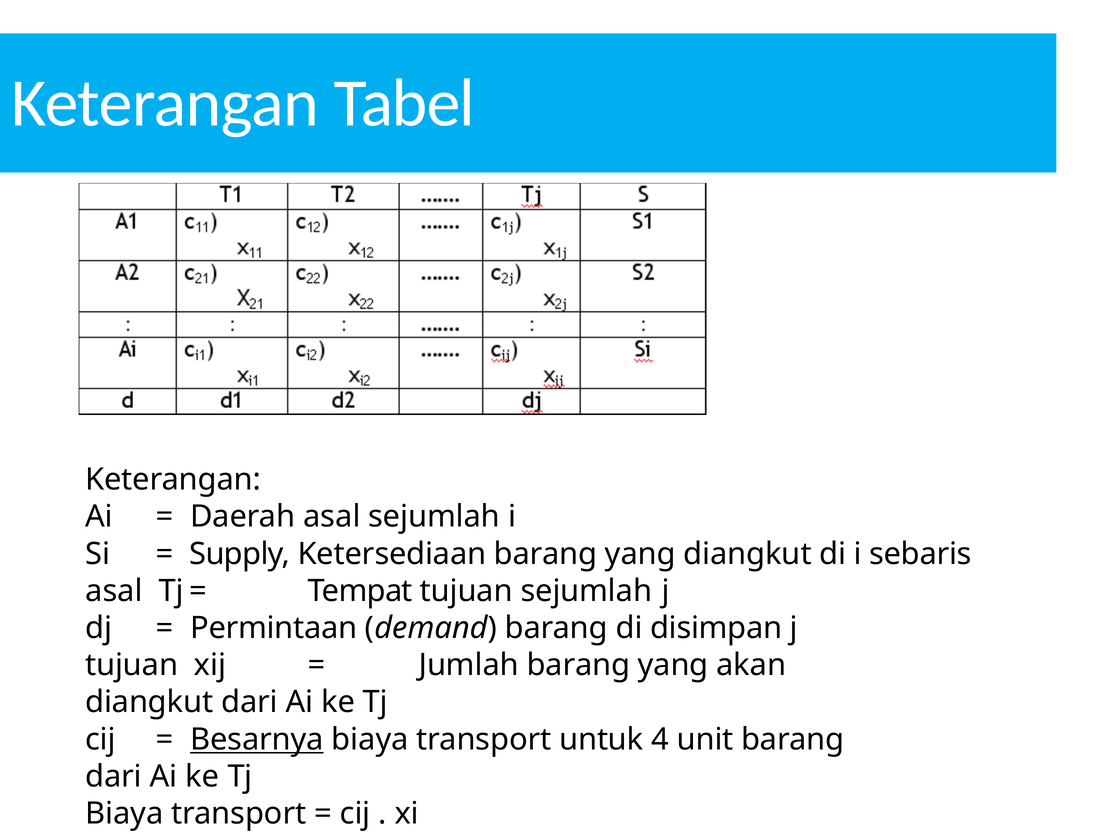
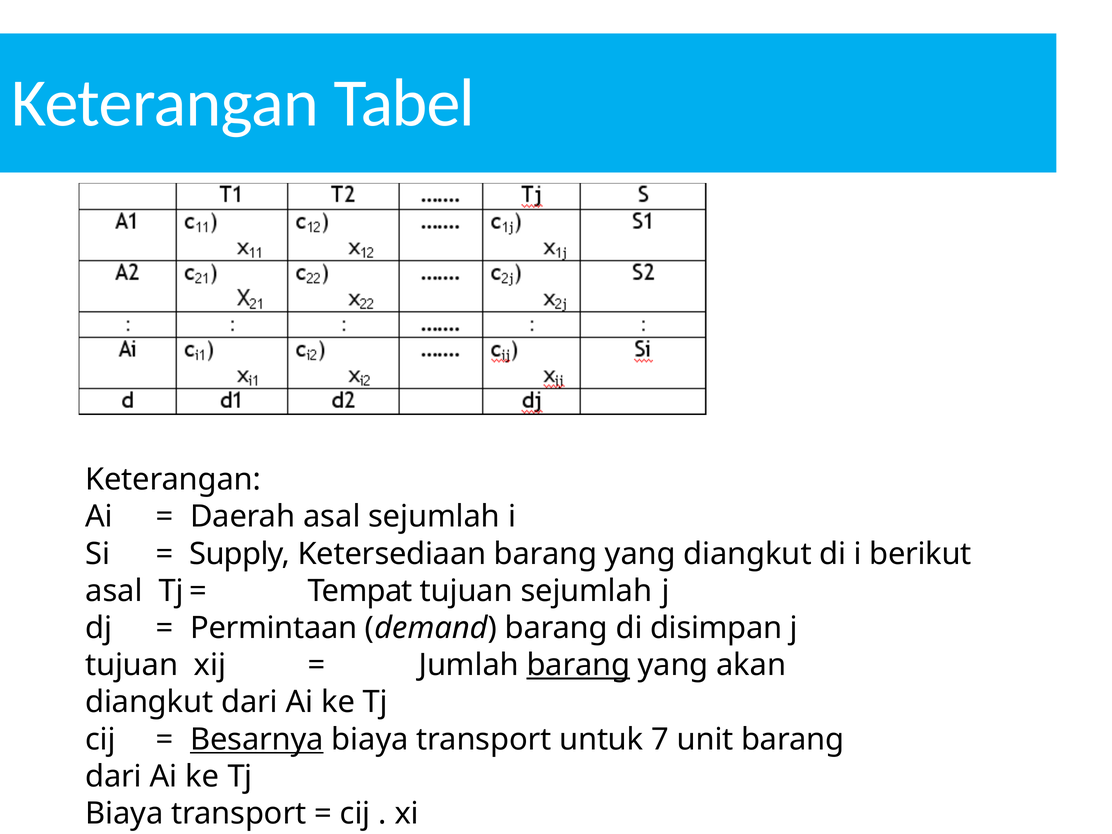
sebaris: sebaris -> berikut (921, 554)
barang underline: none -> present (578, 665)
4: 4 -> 7 (660, 739)
